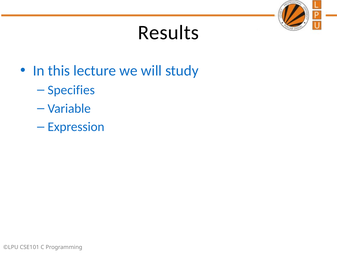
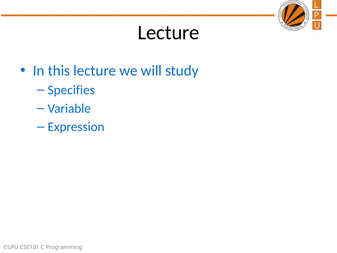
Results: Results -> Lecture (169, 33)
